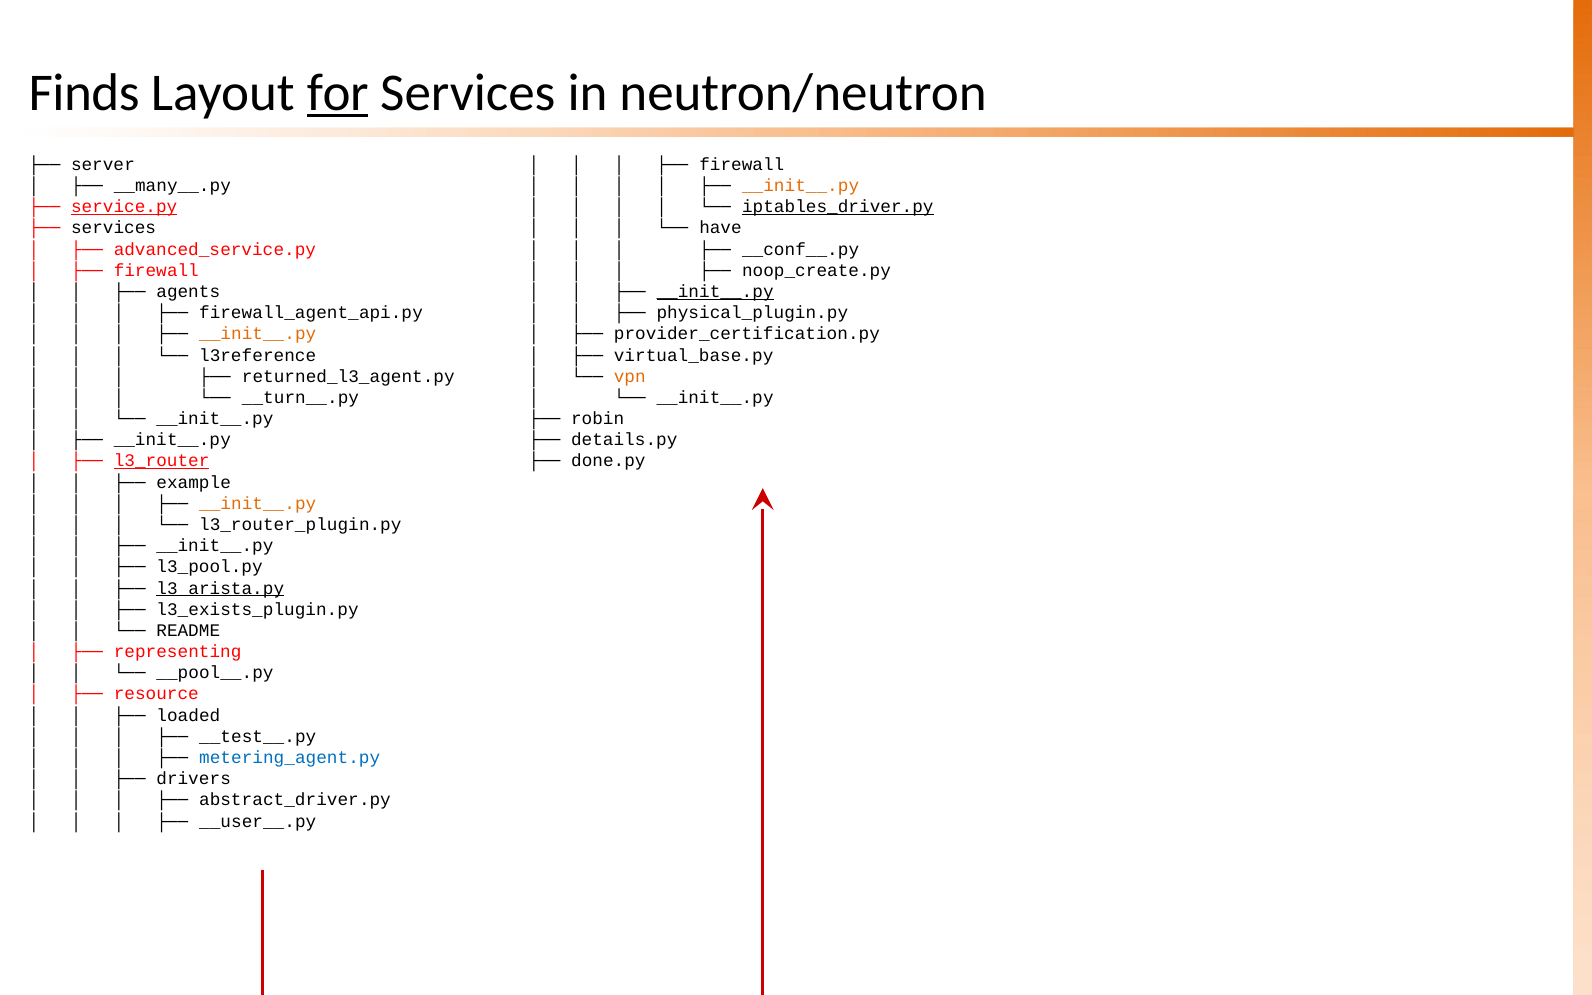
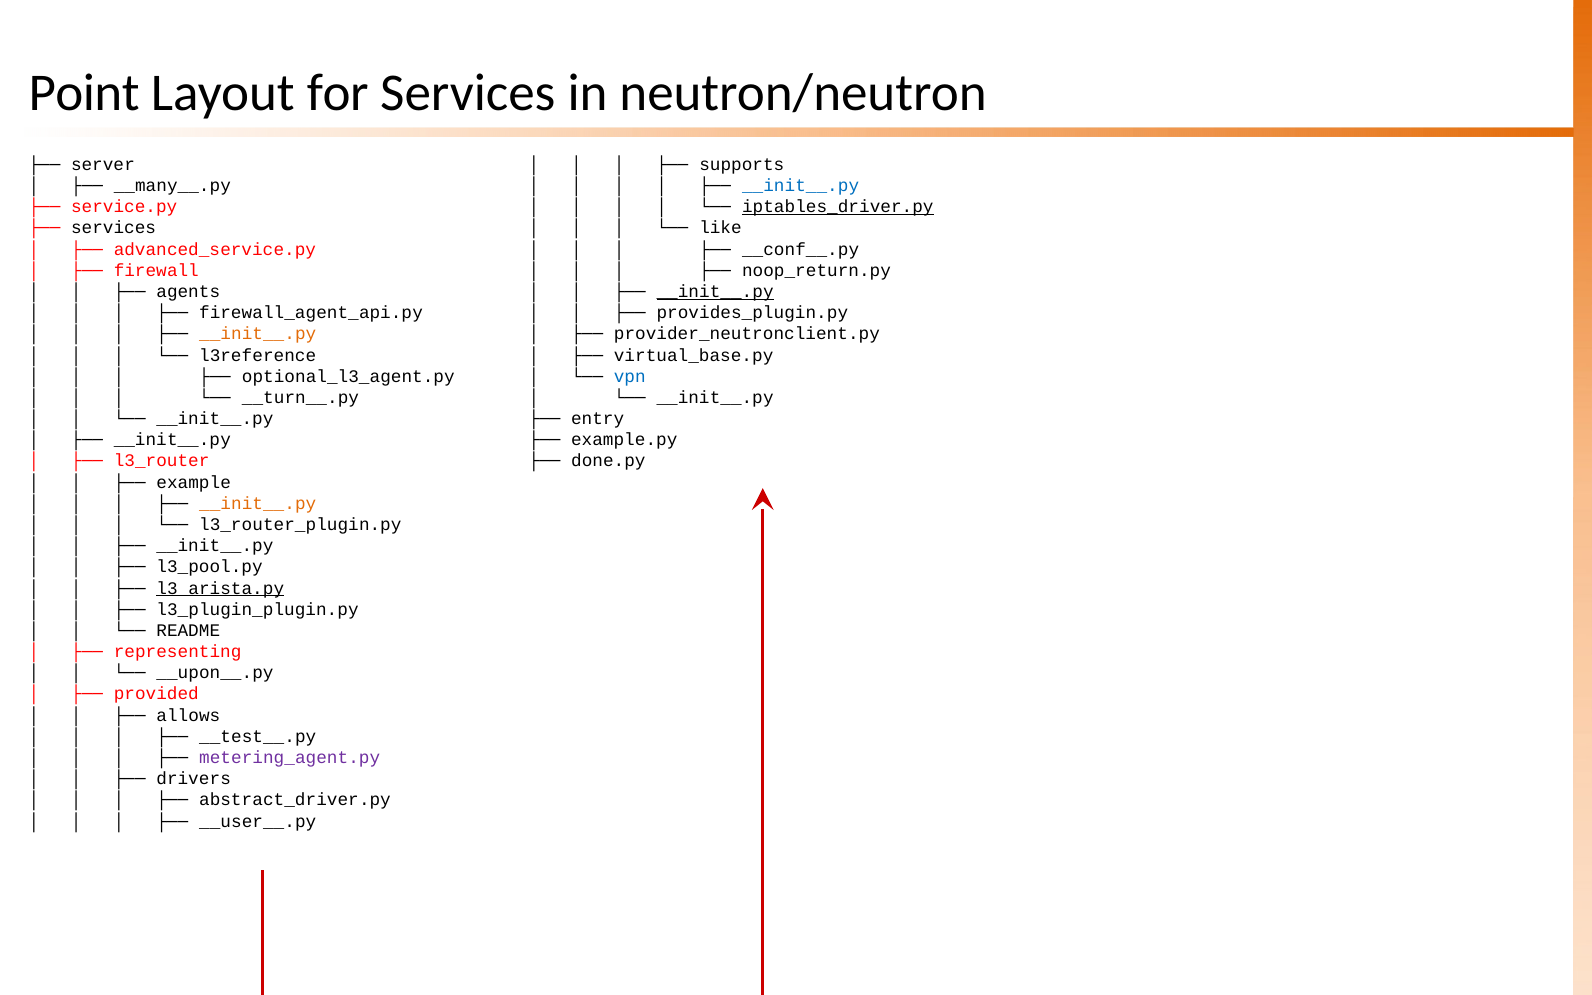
Finds: Finds -> Point (84, 93)
for underline: present -> none (338, 93)
firewall: firewall -> supports (742, 165)
__init__.py colour: orange -> blue (801, 186)
service.py underline: present -> none (124, 207)
have: have -> like (720, 228)
noop_create.py: noop_create.py -> noop_return.py (816, 270)
physical_plugin.py: physical_plugin.py -> provides_plugin.py (752, 313)
provider_certification.py: provider_certification.py -> provider_neutronclient.py (747, 334)
returned_l3_agent.py: returned_l3_agent.py -> optional_l3_agent.py (348, 376)
vpn colour: orange -> blue (630, 376)
robin: robin -> entry (598, 419)
details.py: details.py -> example.py (624, 440)
l3_router underline: present -> none (162, 461)
l3_exists_plugin.py: l3_exists_plugin.py -> l3_plugin_plugin.py (258, 609)
__pool__.py: __pool__.py -> __upon__.py (215, 673)
resource: resource -> provided (156, 694)
loaded: loaded -> allows (188, 715)
metering_agent.py colour: blue -> purple (290, 758)
